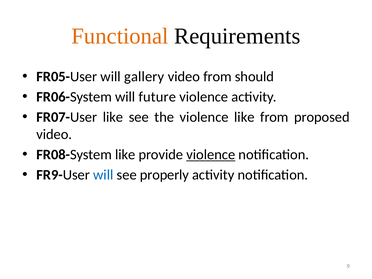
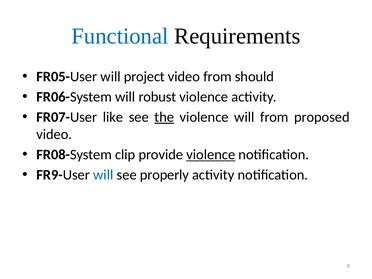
Functional colour: orange -> blue (120, 36)
gallery: gallery -> project (144, 77)
future: future -> robust (157, 97)
the underline: none -> present (164, 117)
violence like: like -> will (244, 117)
FR08-System like: like -> clip (125, 155)
